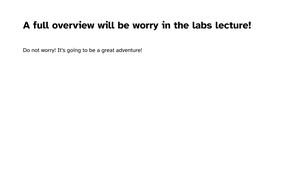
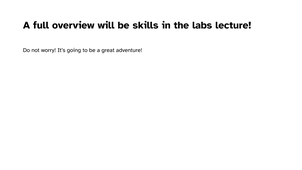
be worry: worry -> skills (146, 25)
